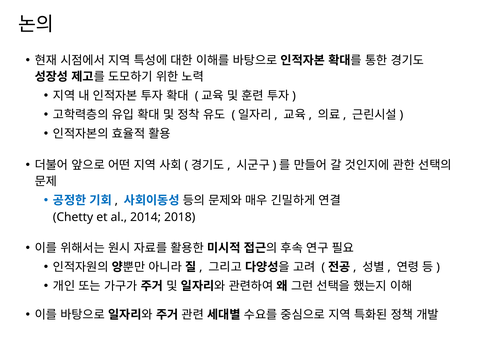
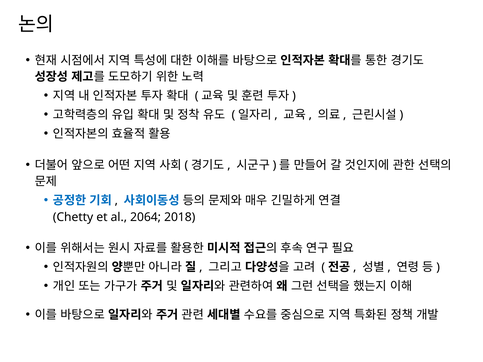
2014: 2014 -> 2064 (146, 217)
